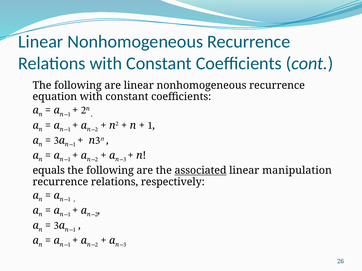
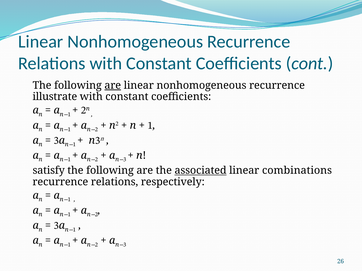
are underline: none -> present (113, 85)
equation: equation -> illustrate (55, 97)
equals: equals -> satisfy (49, 171)
manipulation: manipulation -> combinations (297, 171)
